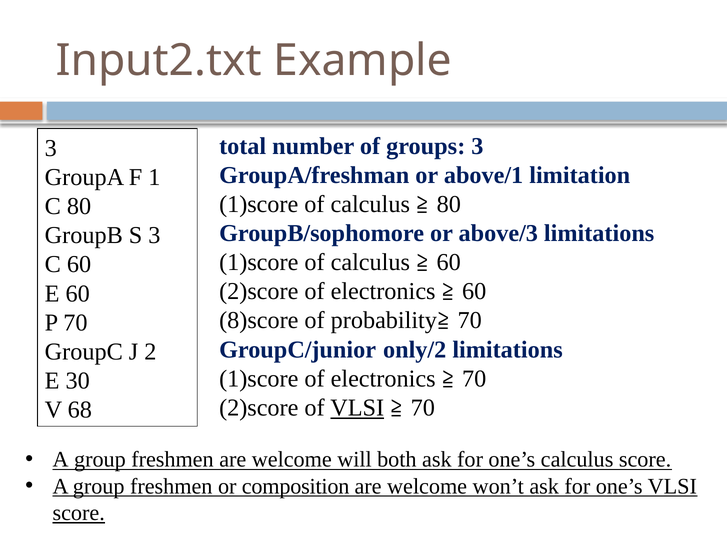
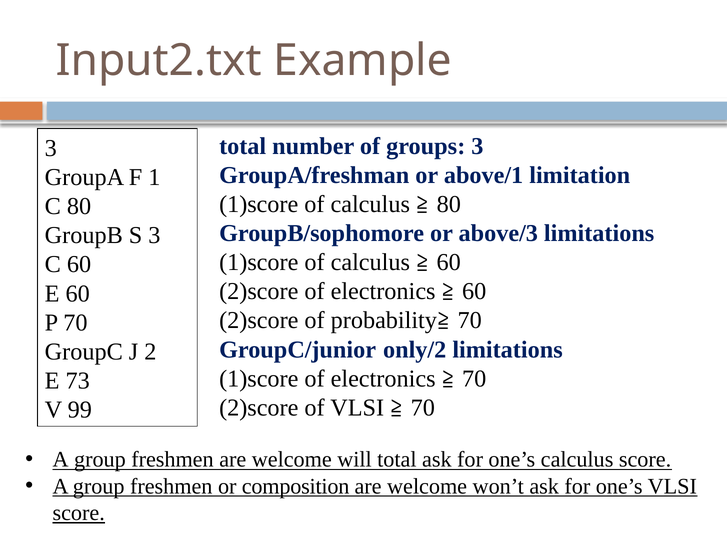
8)score: 8)score -> 2)score (259, 321)
30: 30 -> 73 (78, 381)
VLSI underline: present -> none (357, 408)
68: 68 -> 99 (80, 410)
will both: both -> total (397, 460)
